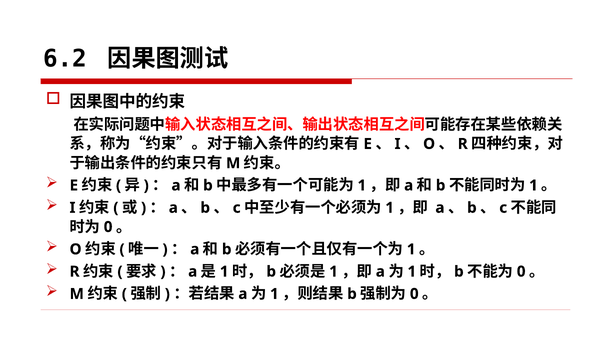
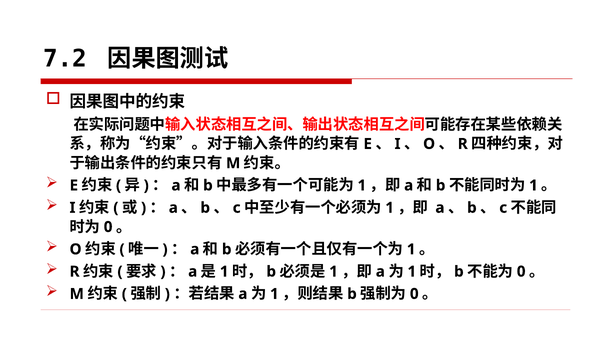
6.2: 6.2 -> 7.2 (65, 59)
